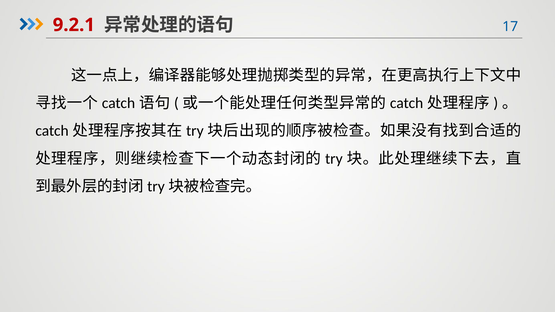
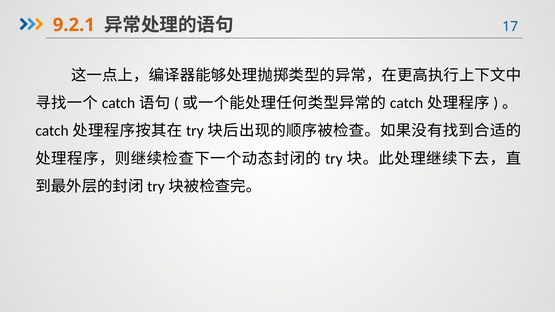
9.2.1 colour: red -> orange (74, 25)
